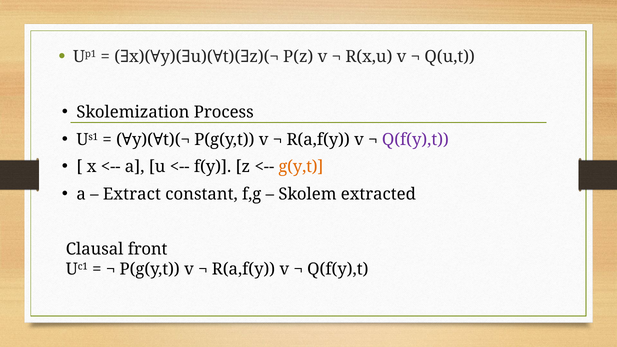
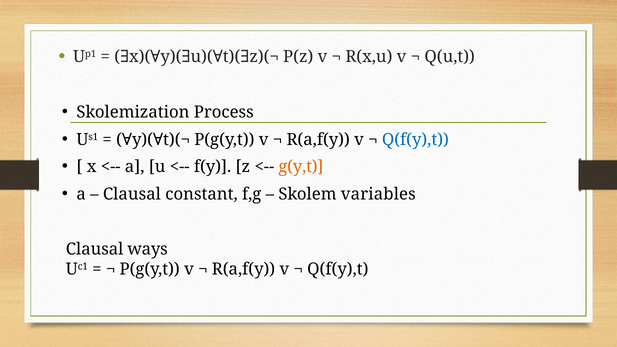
Q(f(y),t colour: purple -> blue (415, 140)
Extract: Extract -> Clausal (132, 194)
extracted: extracted -> variables (378, 194)
front: front -> ways (148, 249)
